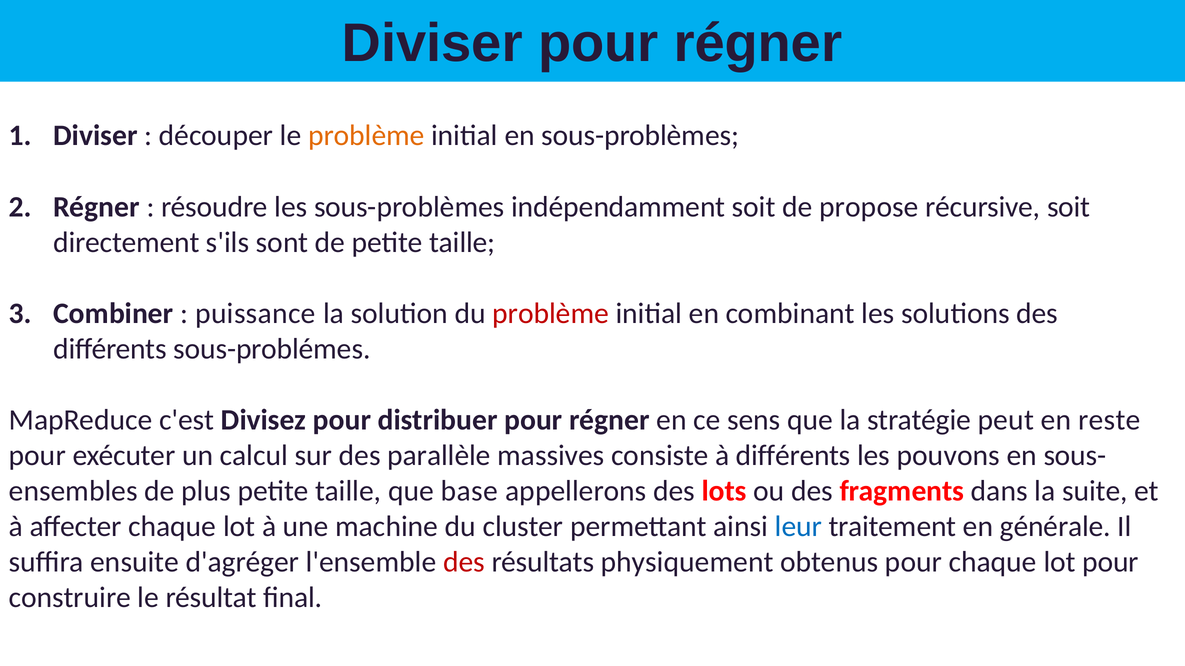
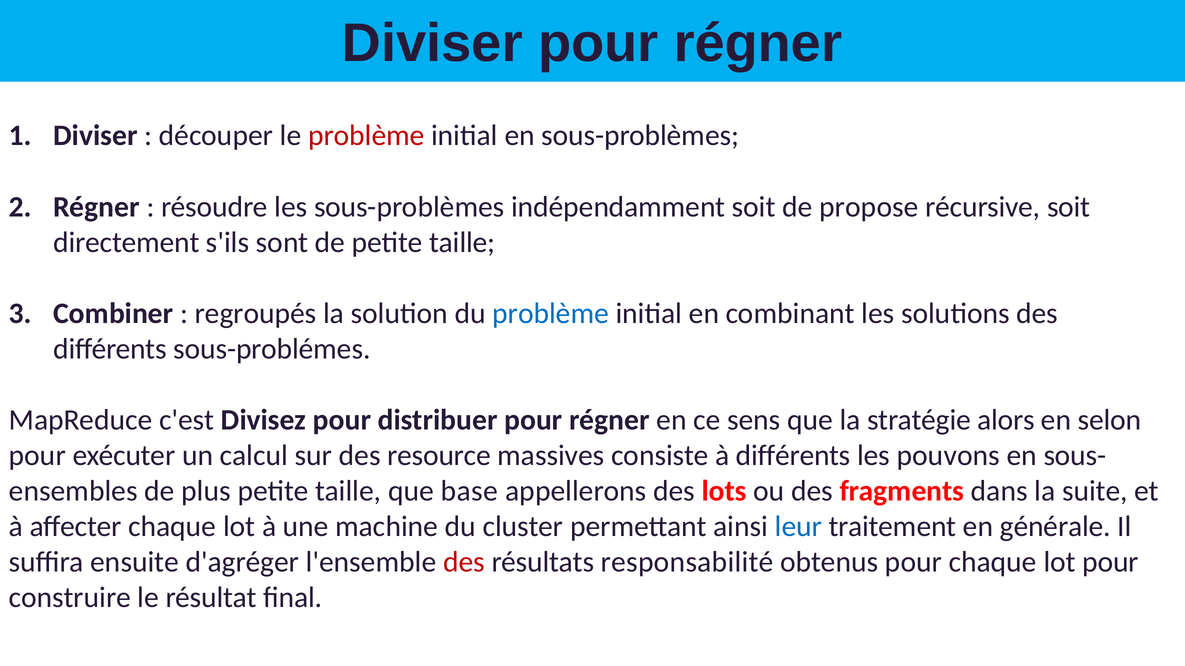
problème colour: orange -> red (366, 136)
puissance: puissance -> regroupés (256, 314)
problème colour: red -> blue (551, 314)
peut: peut -> alors (1006, 420)
reste: reste -> selon (1110, 420)
parallèle: parallèle -> resource (439, 456)
physiquement: physiquement -> responsabilité (687, 563)
